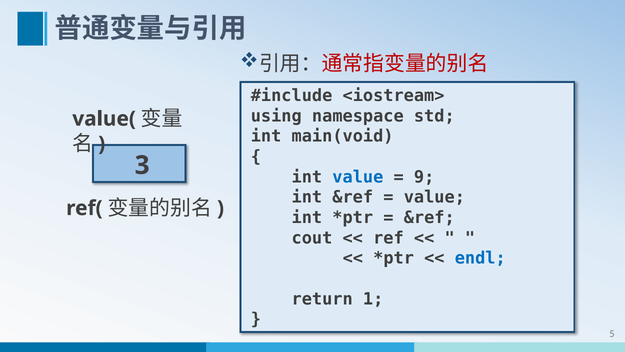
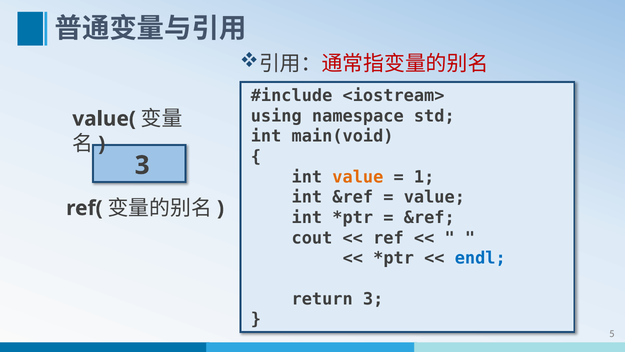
value colour: blue -> orange (358, 177)
9: 9 -> 1 (424, 177)
return 1: 1 -> 3 (373, 299)
